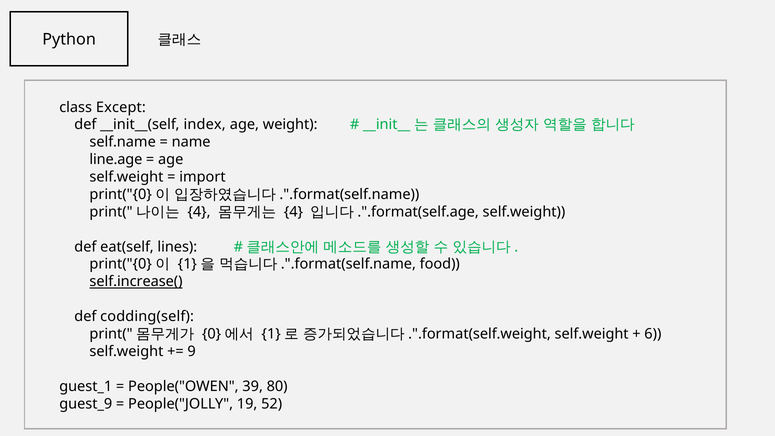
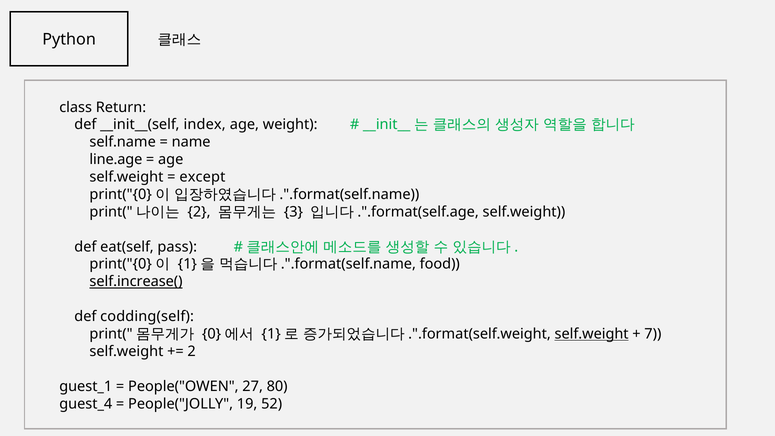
Except: Except -> Return (121, 107)
import: import -> except (202, 177)
4: 4 -> 2 (199, 212)
4: 4 -> 3 (293, 212)
lines: lines -> pass (177, 247)
self.weight underline: none -> present (592, 334)
6: 6 -> 7 (653, 334)
9: 9 -> 2 (192, 351)
39: 39 -> 27 (253, 386)
guest_9: guest_9 -> guest_4 (86, 404)
